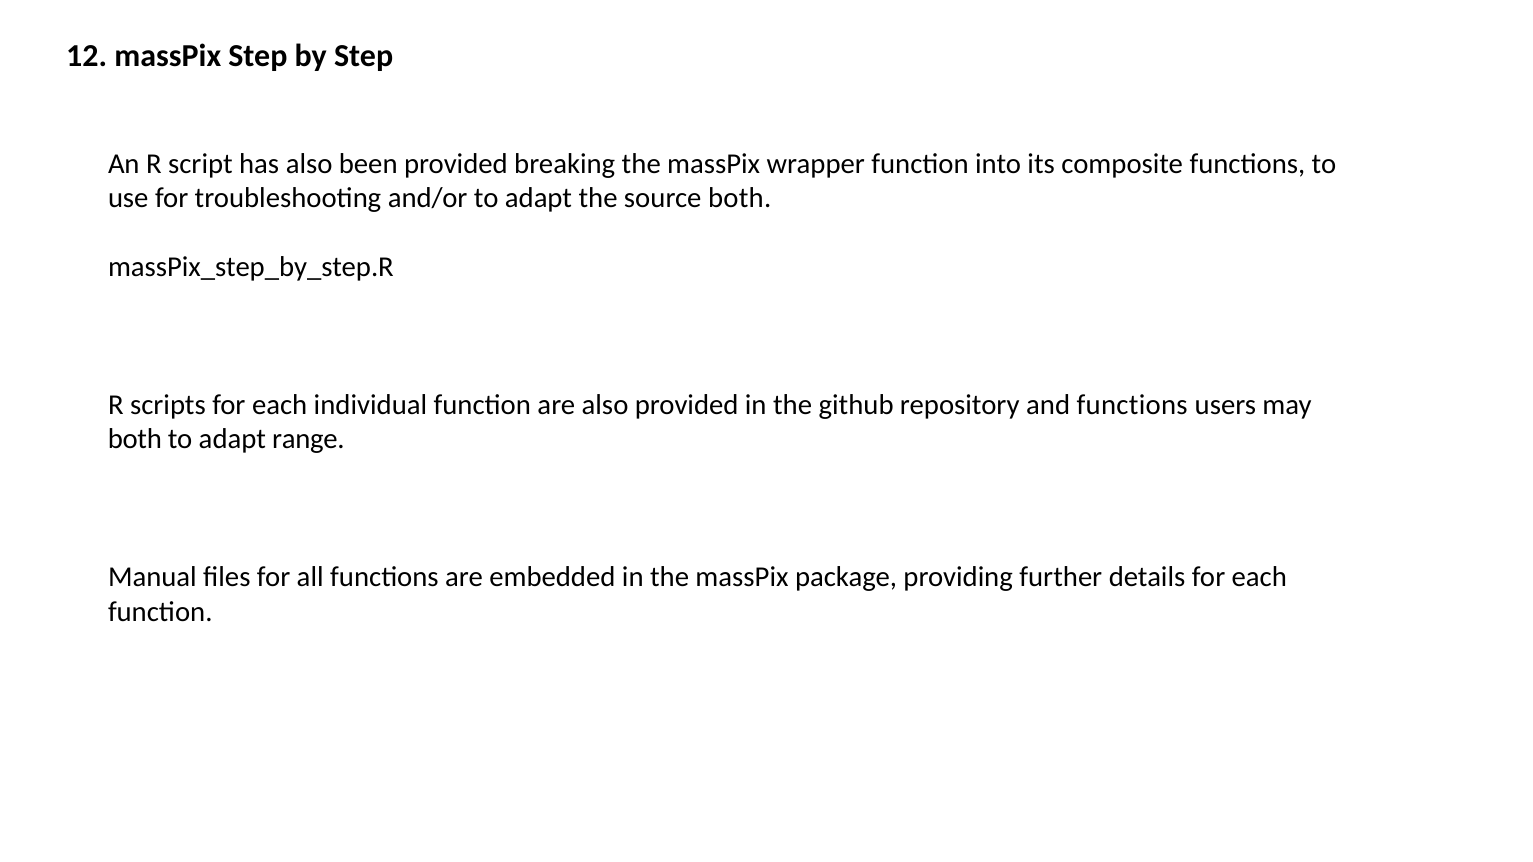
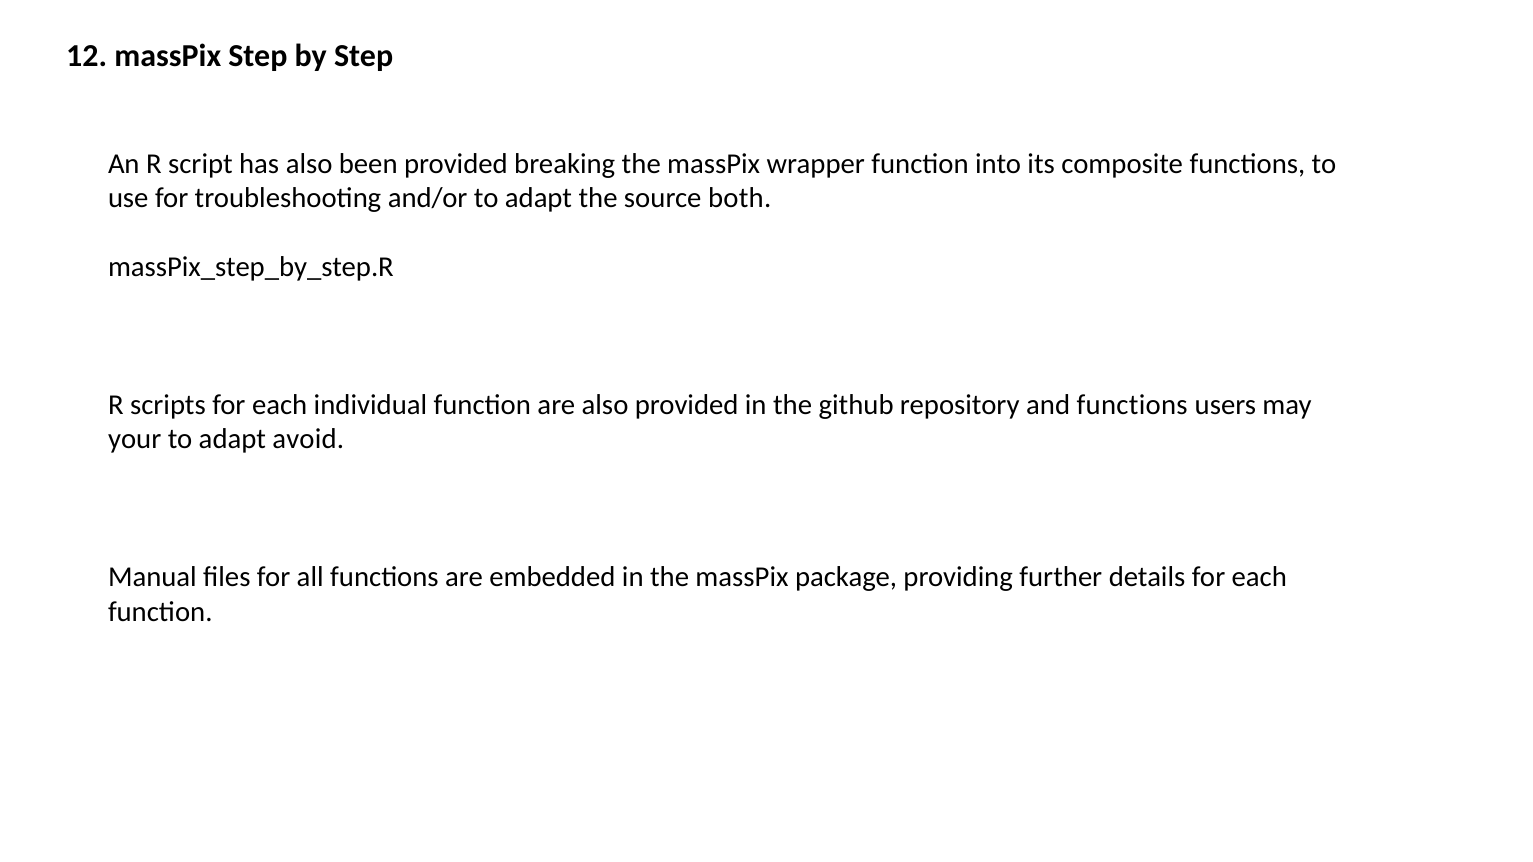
both: both -> your (135, 440)
range: range -> avoid (308, 440)
